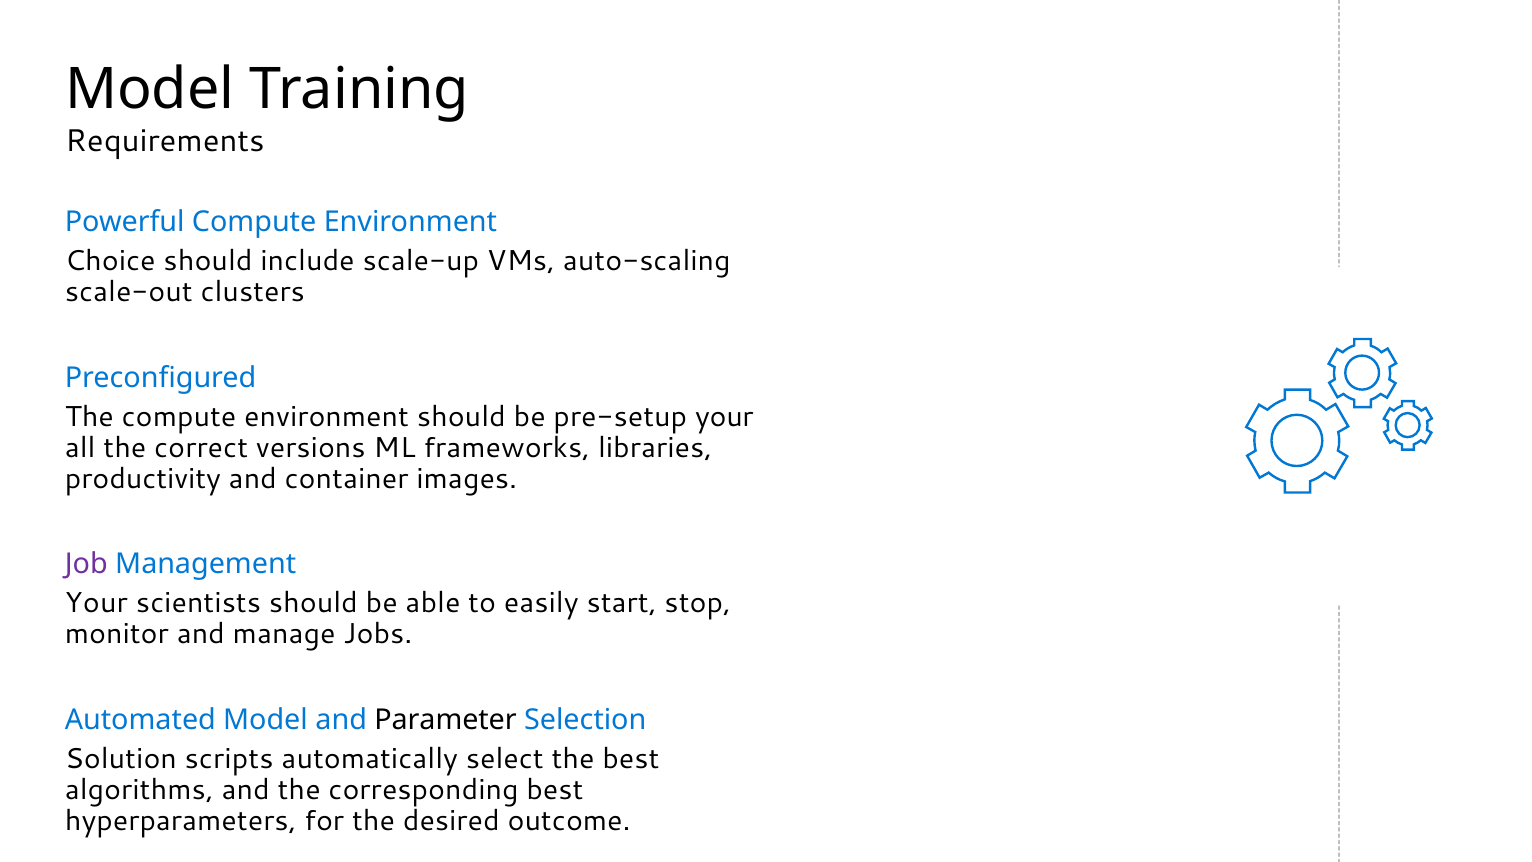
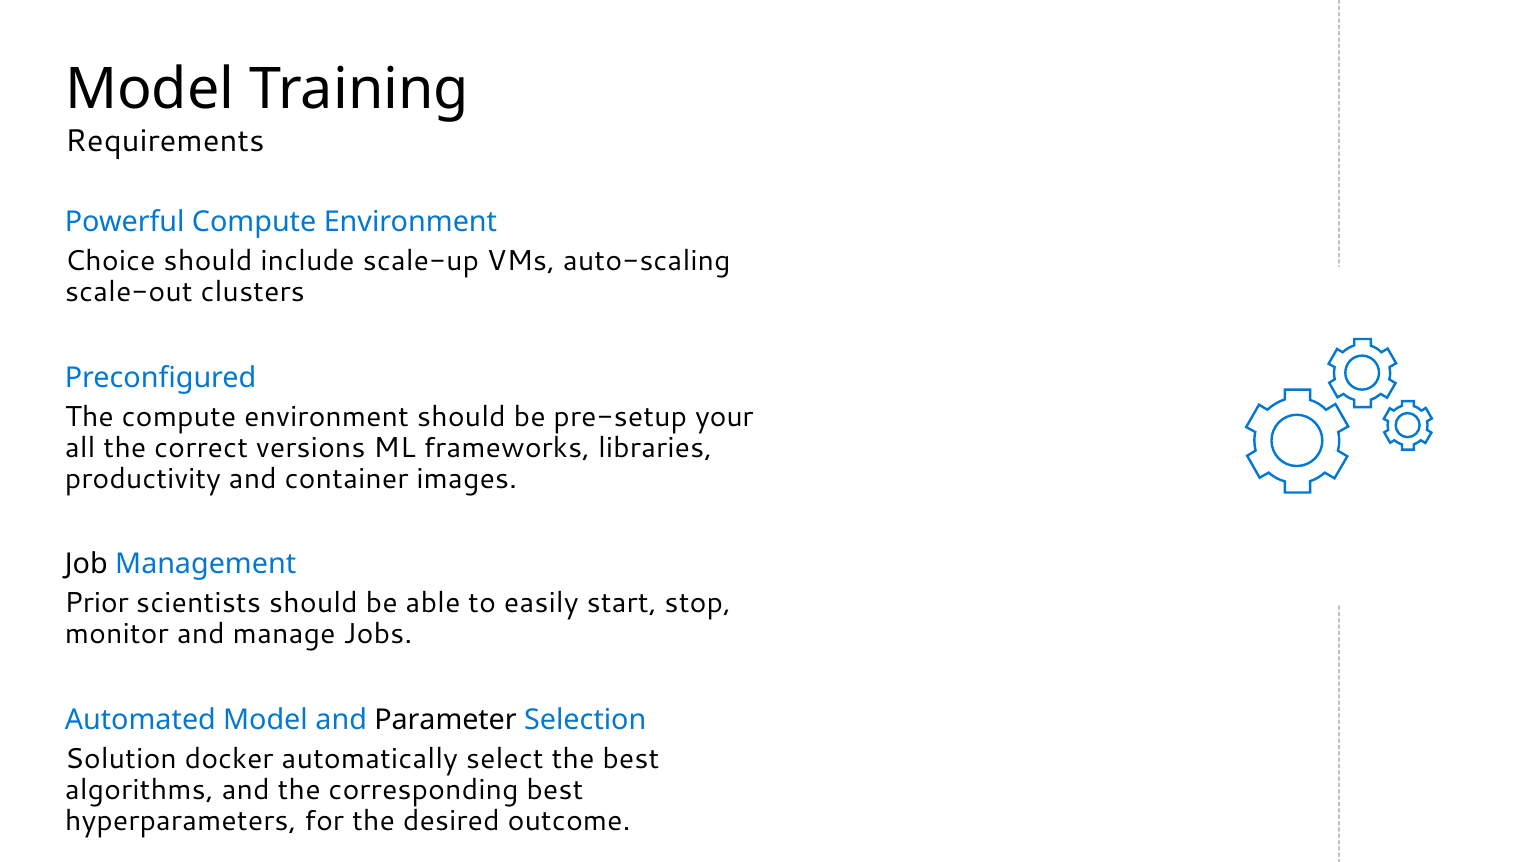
Job colour: purple -> black (86, 564)
Your: Your -> Prior (97, 603)
scripts: scripts -> docker (229, 758)
